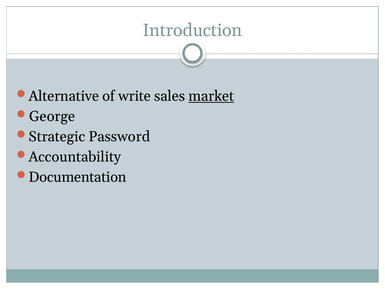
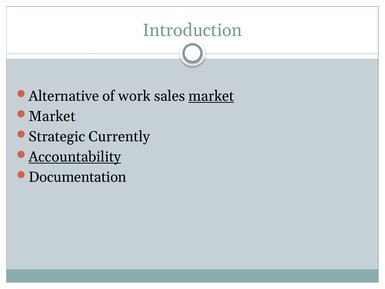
write: write -> work (135, 96)
George: George -> Market (52, 116)
Password: Password -> Currently (119, 137)
Accountability underline: none -> present (75, 157)
